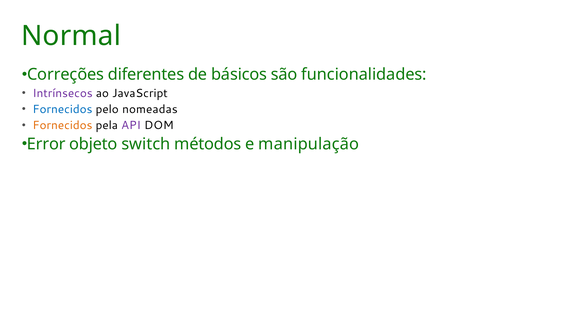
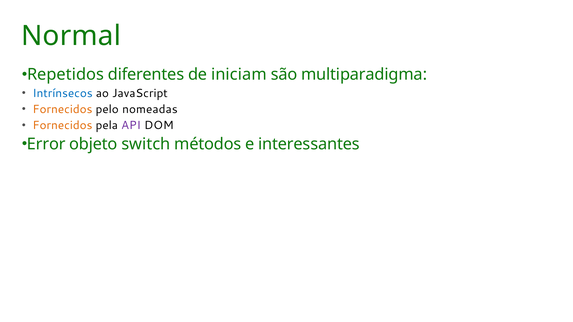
Correções: Correções -> Repetidos (66, 75)
básicos: básicos -> iniciam (239, 75)
funcionalidades: funcionalidades -> multiparadigma (364, 75)
Intrínsecos colour: purple -> blue (63, 93)
Fornecidos colour: blue -> orange (62, 109)
manipulação: manipulação -> interessantes (309, 144)
